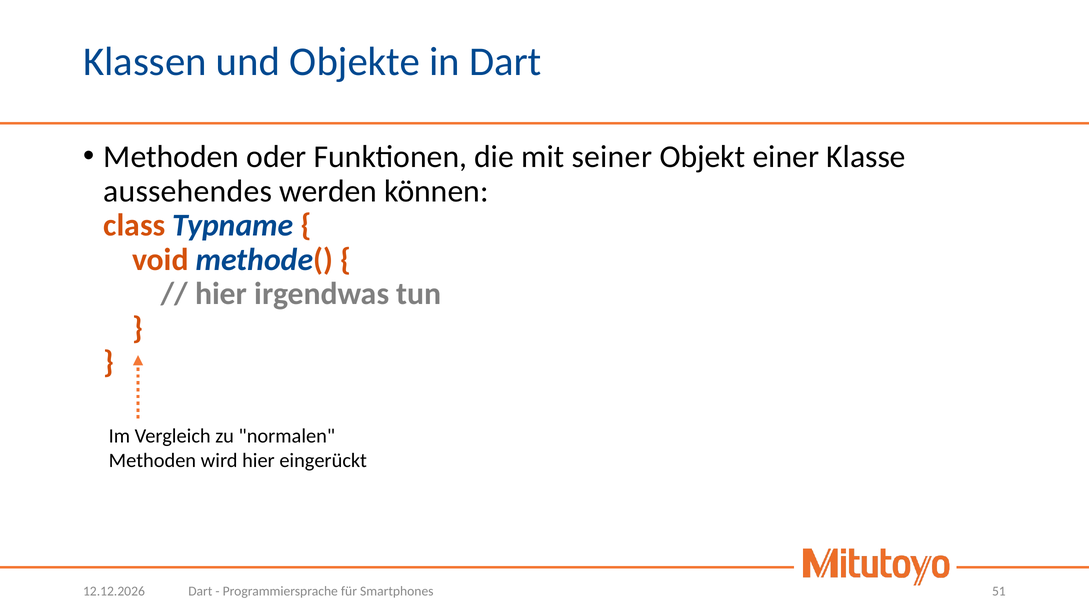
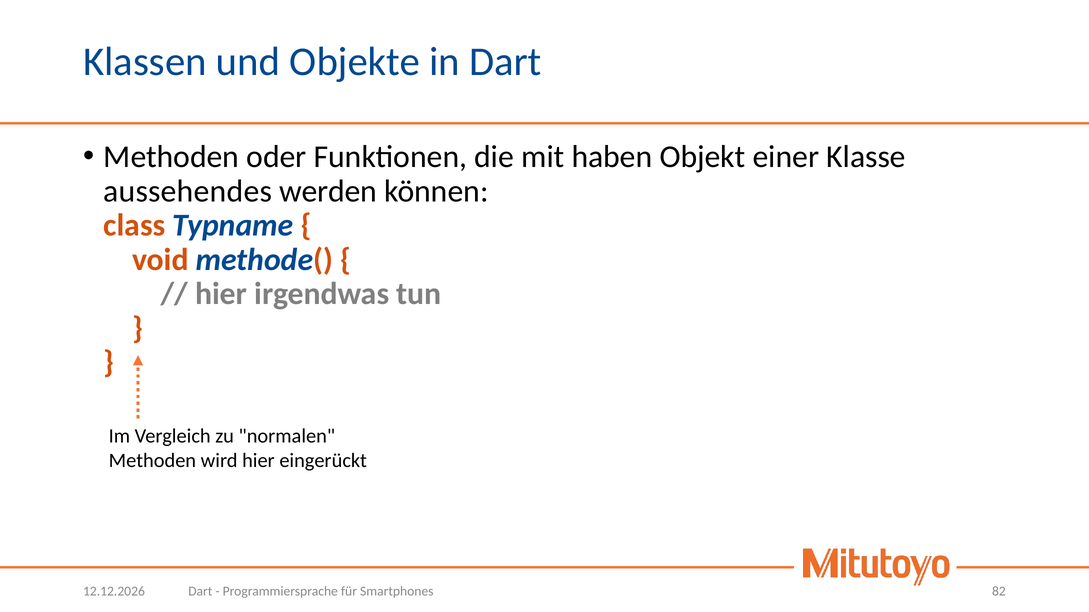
seiner: seiner -> haben (612, 157)
51: 51 -> 82 (999, 592)
